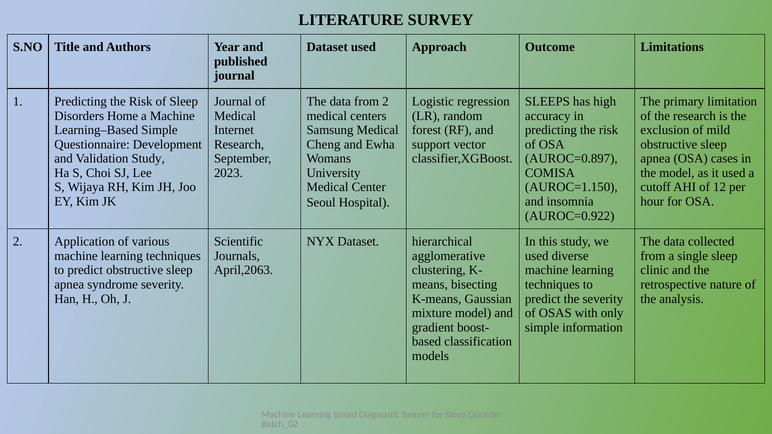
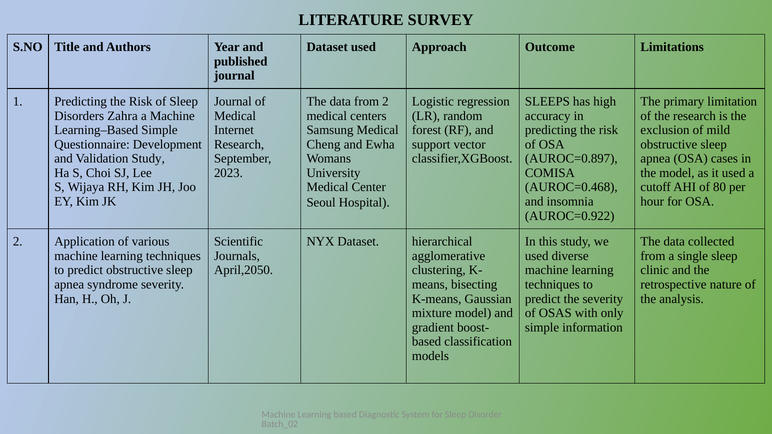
Home: Home -> Zahra (122, 116)
AUROC=1.150: AUROC=1.150 -> AUROC=0.468 (571, 187)
12: 12 -> 80 (720, 187)
April,2063: April,2063 -> April,2050 (244, 270)
